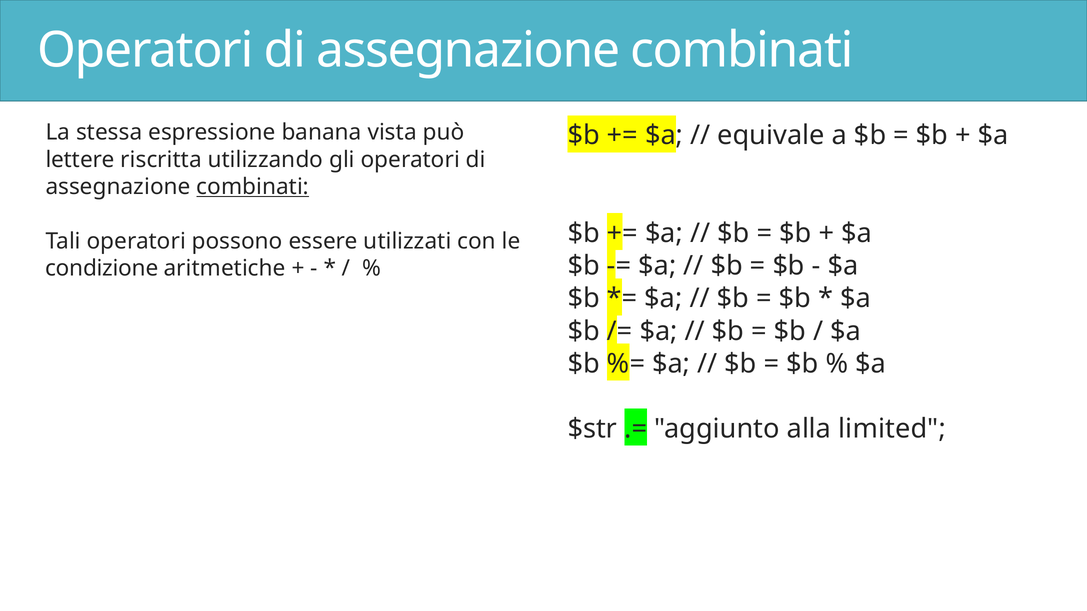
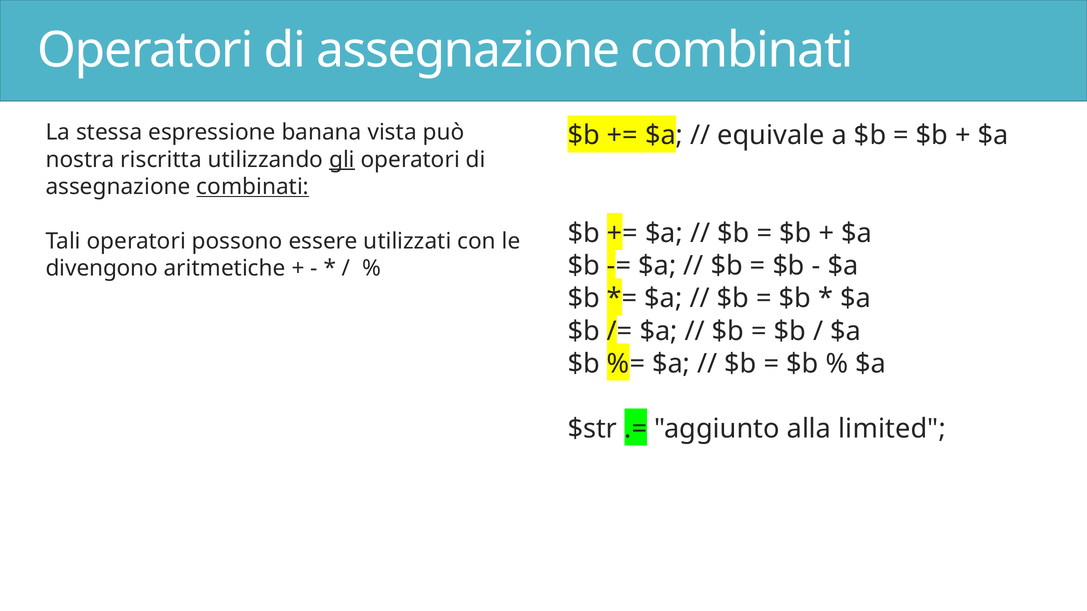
lettere: lettere -> nostra (80, 160)
gli underline: none -> present (342, 160)
condizione: condizione -> divengono (102, 269)
